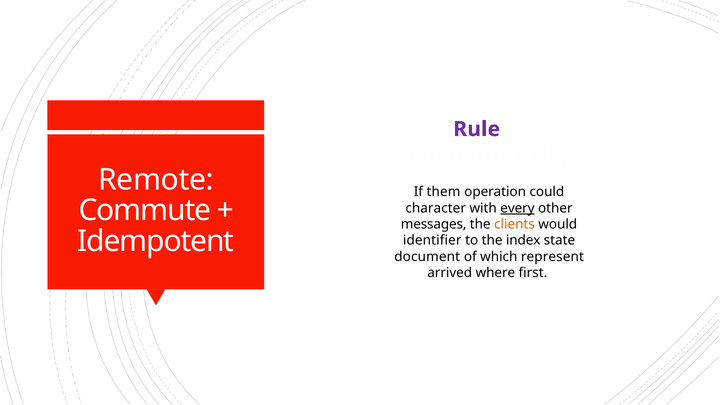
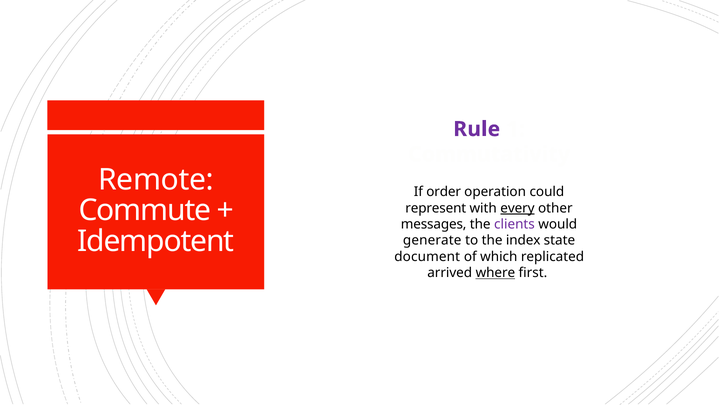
them: them -> order (444, 192)
character: character -> represent (436, 208)
clients colour: orange -> purple (514, 224)
identifier: identifier -> generate (432, 241)
represent: represent -> replicated (552, 257)
where underline: none -> present (495, 273)
